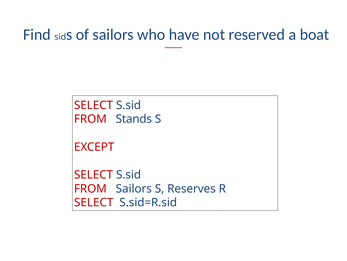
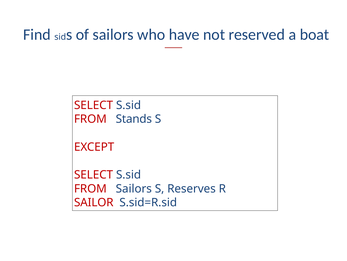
SELECT: SELECT -> SAILOR (94, 202)
